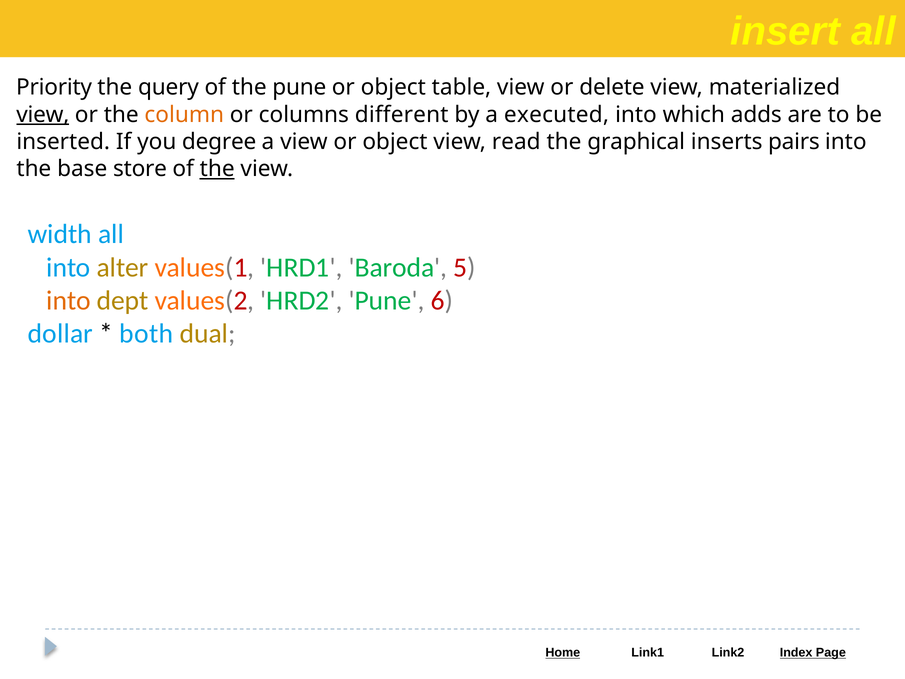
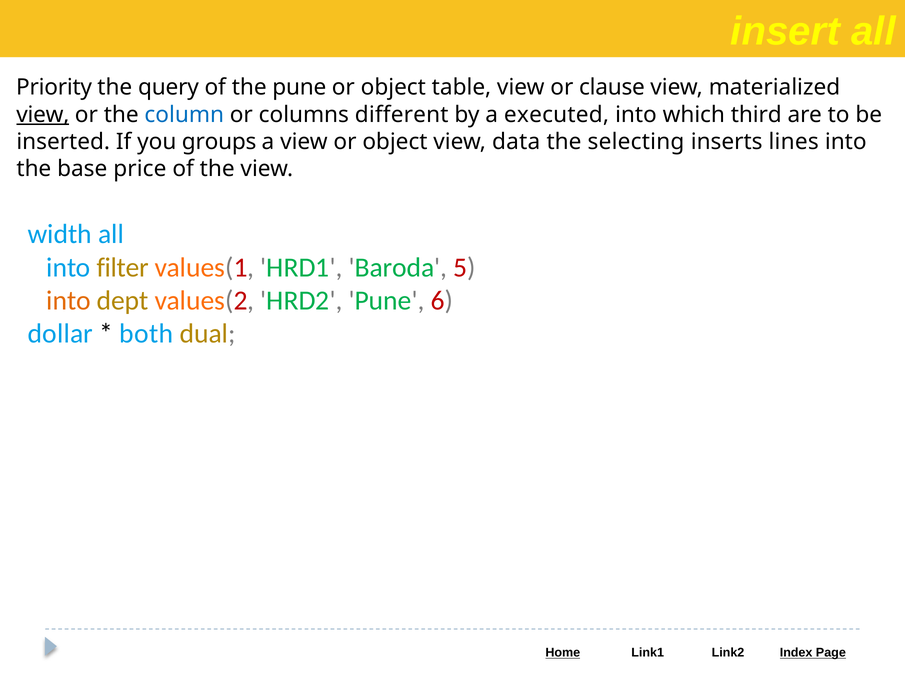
delete: delete -> clause (612, 87)
column colour: orange -> blue (184, 115)
adds: adds -> third (756, 115)
degree: degree -> groups (219, 142)
read: read -> data (516, 142)
graphical: graphical -> selecting (636, 142)
pairs: pairs -> lines (794, 142)
store: store -> price (140, 169)
the underline: present -> none (217, 169)
alter: alter -> filter (123, 267)
